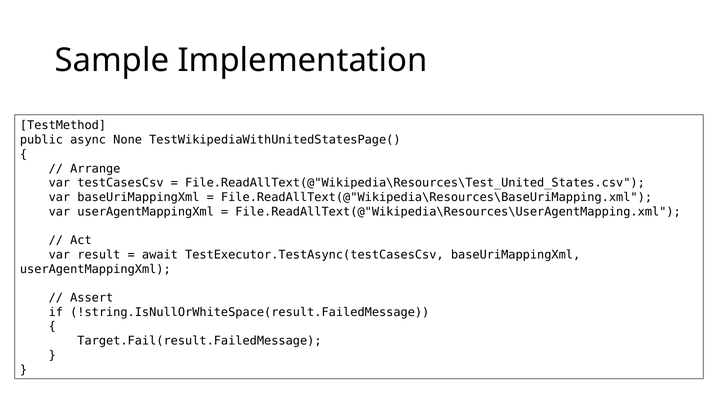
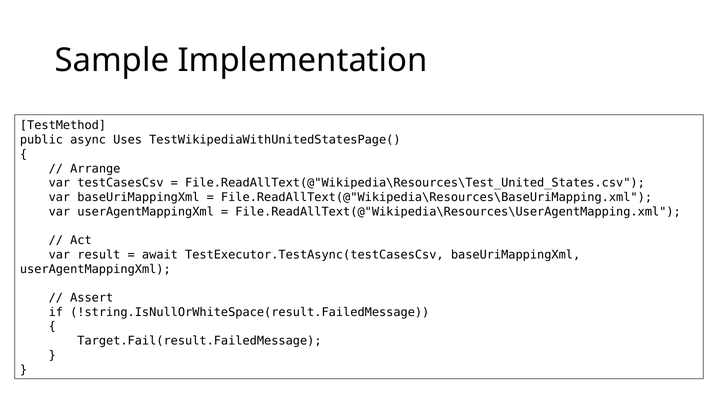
None: None -> Uses (128, 140)
